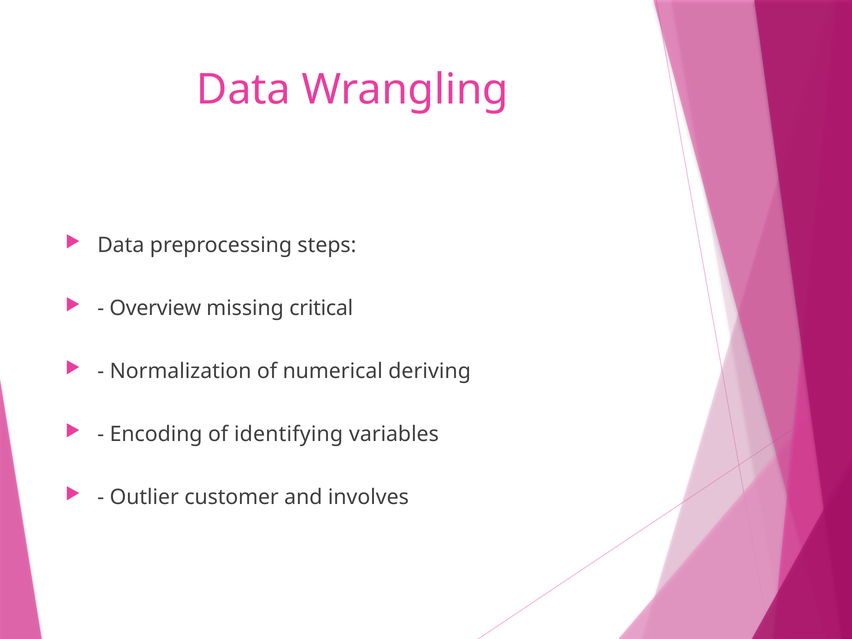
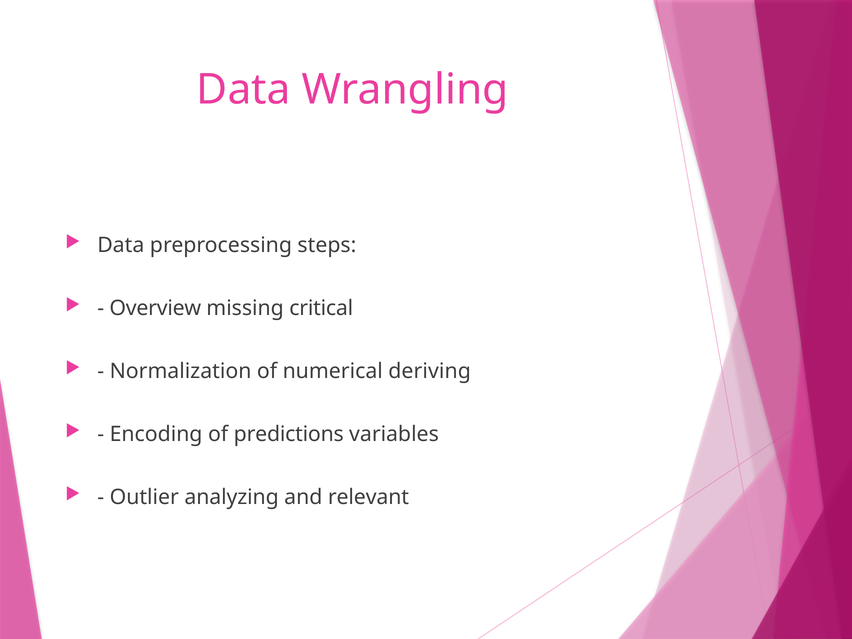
identifying: identifying -> predictions (289, 434)
customer: customer -> analyzing (232, 497)
involves: involves -> relevant (368, 497)
